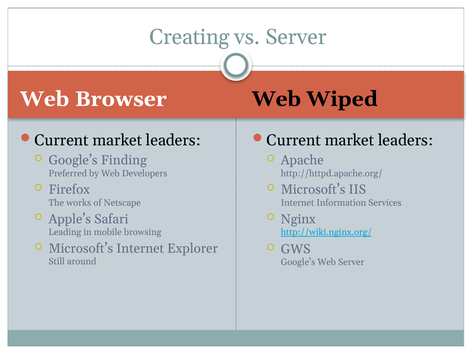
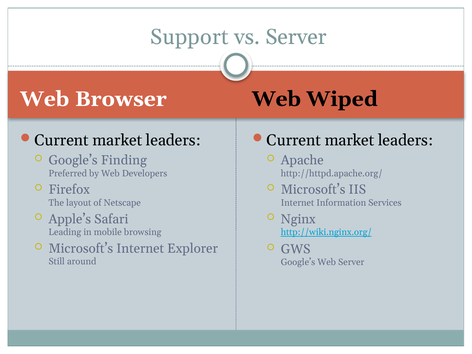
Creating: Creating -> Support (189, 37)
works: works -> layout (79, 203)
